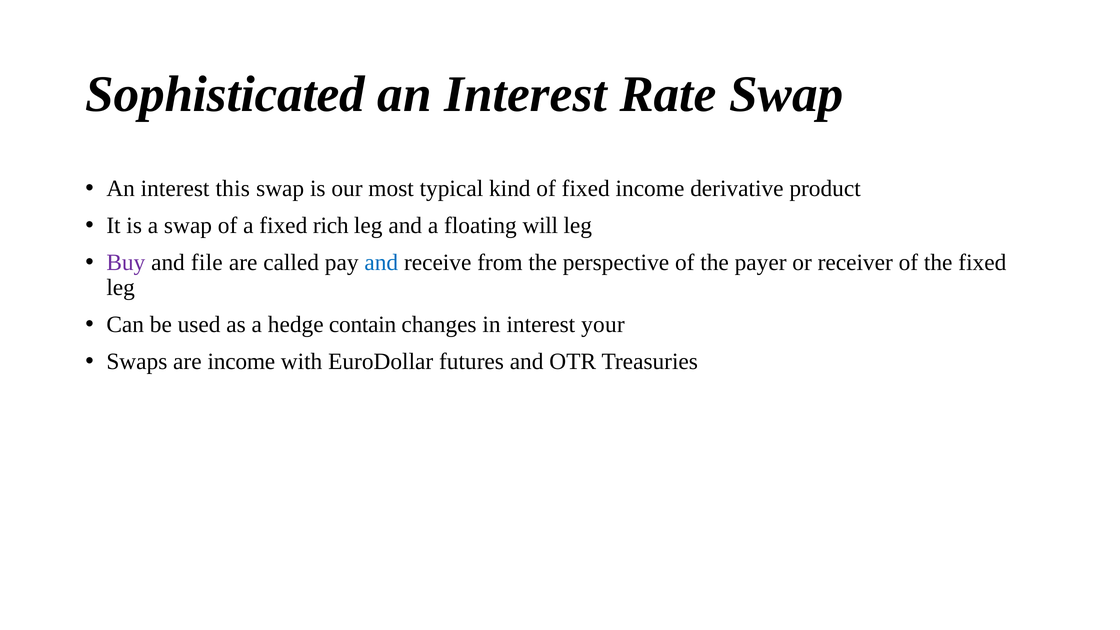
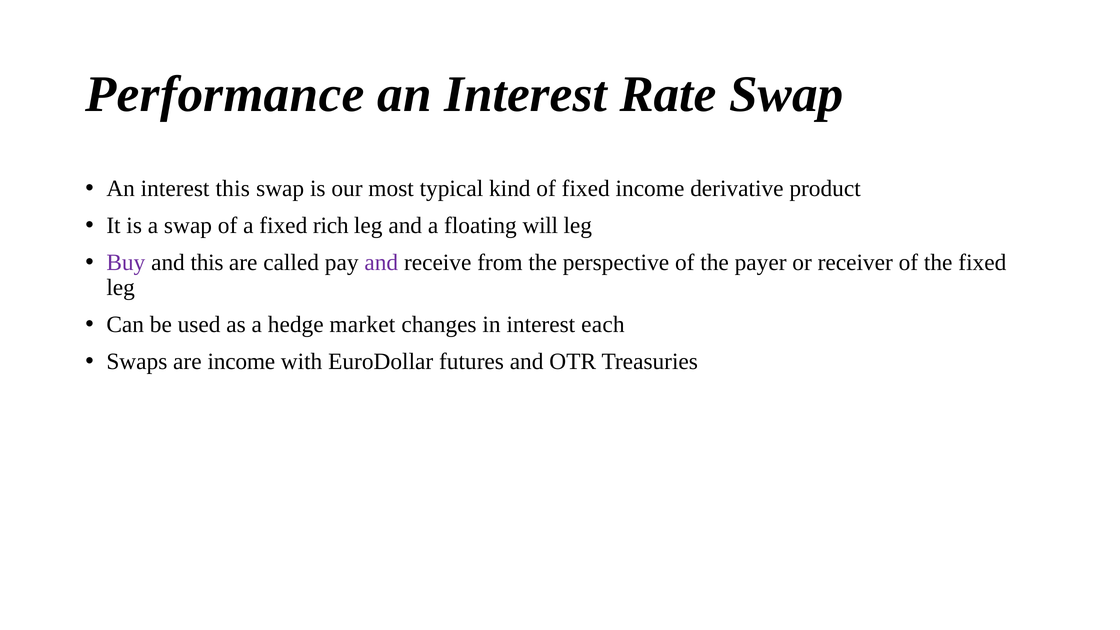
Sophisticated: Sophisticated -> Performance (225, 94)
and file: file -> this (207, 262)
and colour: blue -> purple (381, 262)
contain: contain -> market (362, 325)
your: your -> each (603, 325)
